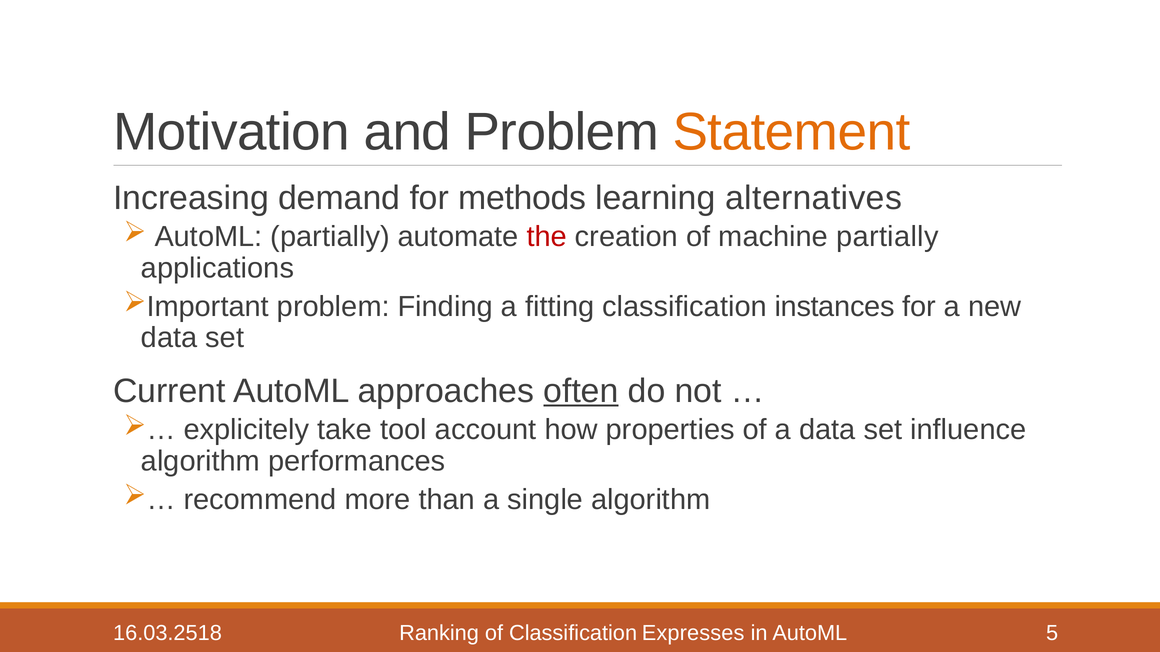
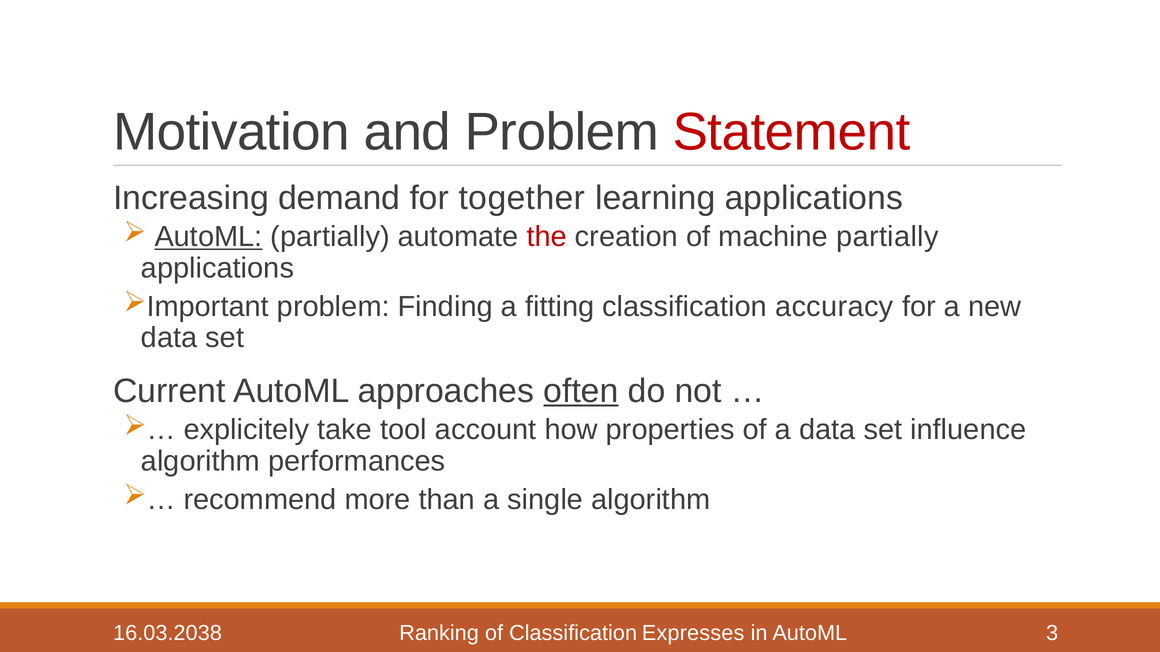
Statement colour: orange -> red (792, 133)
methods: methods -> together (522, 198)
learning alternatives: alternatives -> applications (814, 198)
AutoML underline: none -> present (209, 237)
instances: instances -> accuracy (834, 307)
16.03.2518: 16.03.2518 -> 16.03.2038 (167, 633)
5: 5 -> 3 (1052, 633)
